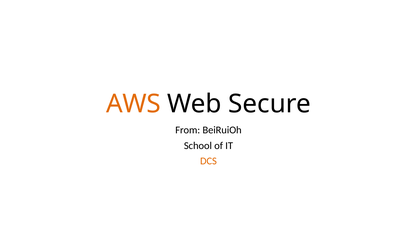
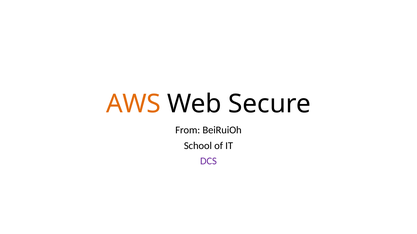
DCS colour: orange -> purple (208, 162)
